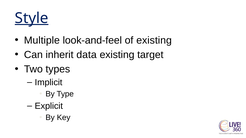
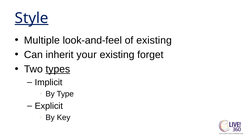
data: data -> your (87, 55)
target: target -> forget (150, 55)
types underline: none -> present (58, 69)
